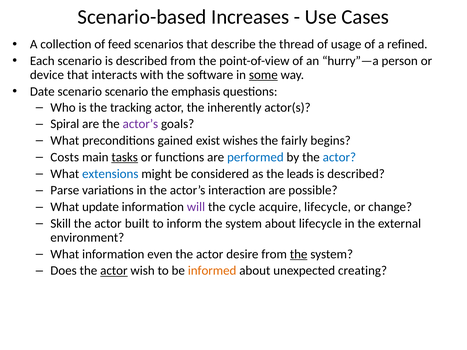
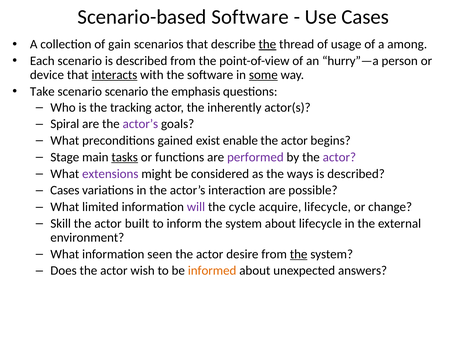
Scenario-based Increases: Increases -> Software (250, 17)
feed: feed -> gain (119, 44)
the underline: none -> present (267, 44)
refined: refined -> among (407, 44)
interacts underline: none -> present (114, 75)
Date: Date -> Take (42, 92)
wishes: wishes -> enable (240, 141)
fairly: fairly -> actor (294, 141)
Costs: Costs -> Stage (65, 157)
performed colour: blue -> purple (255, 157)
actor colour: blue -> purple (339, 157)
extensions colour: blue -> purple (110, 174)
leads: leads -> ways (300, 174)
Parse: Parse -> Cases (65, 190)
update: update -> limited (100, 207)
even: even -> seen (160, 254)
actor underline: present -> none (114, 271)
creating: creating -> answers (363, 271)
